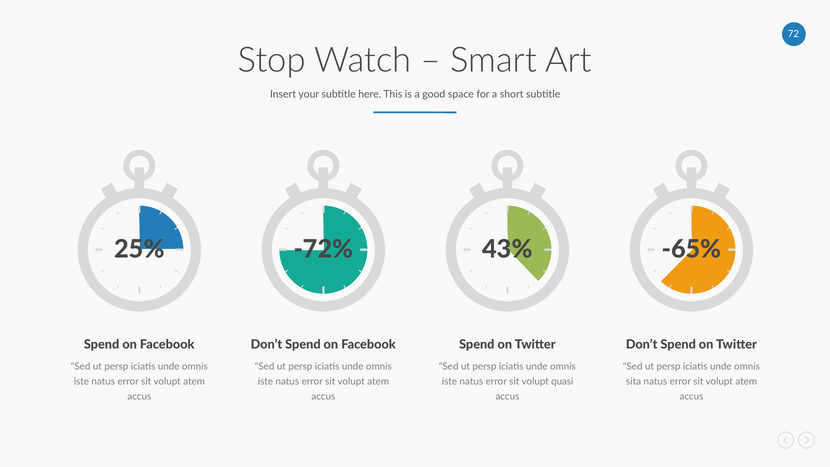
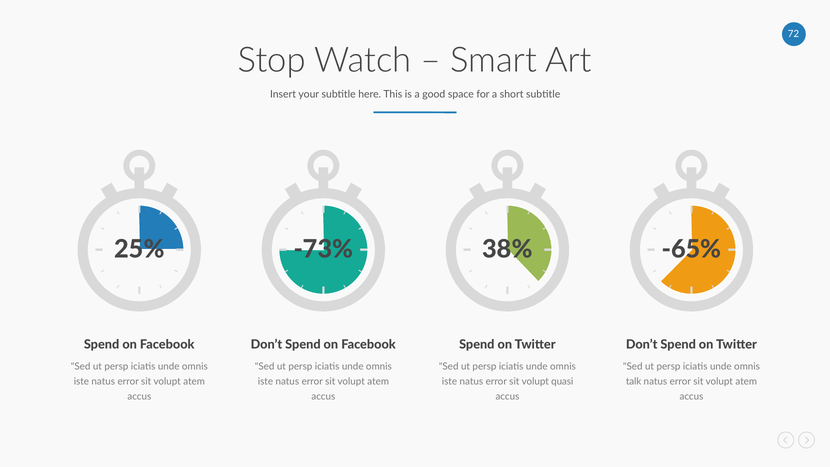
-72%: -72% -> -73% (323, 249)
43%: 43% -> 38% (507, 249)
sita: sita -> talk (634, 381)
